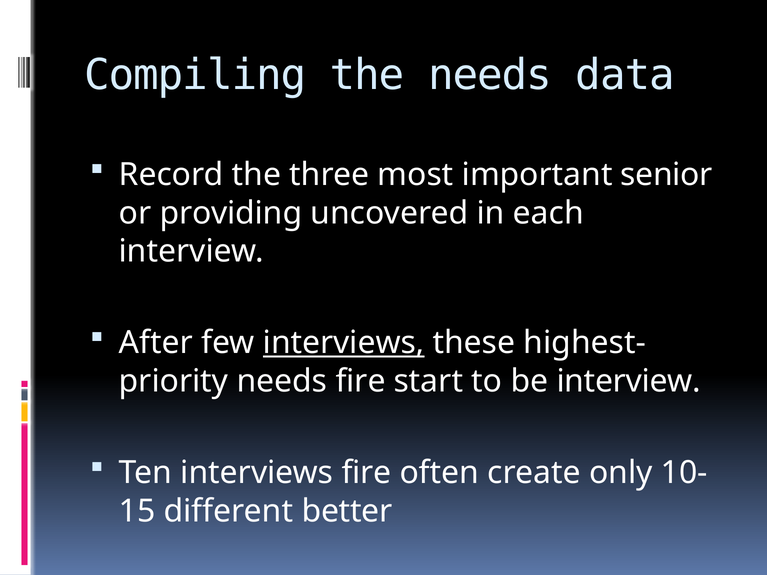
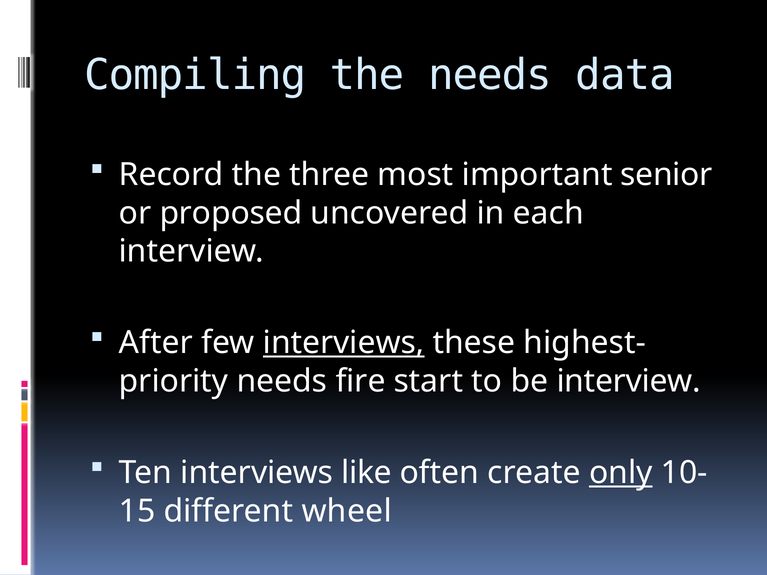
providing: providing -> proposed (231, 213)
interviews fire: fire -> like (367, 473)
only underline: none -> present (621, 473)
better: better -> wheel (347, 511)
